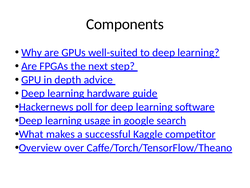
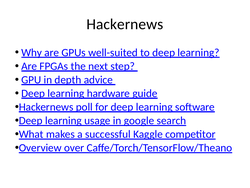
Components: Components -> Hackernews (125, 24)
